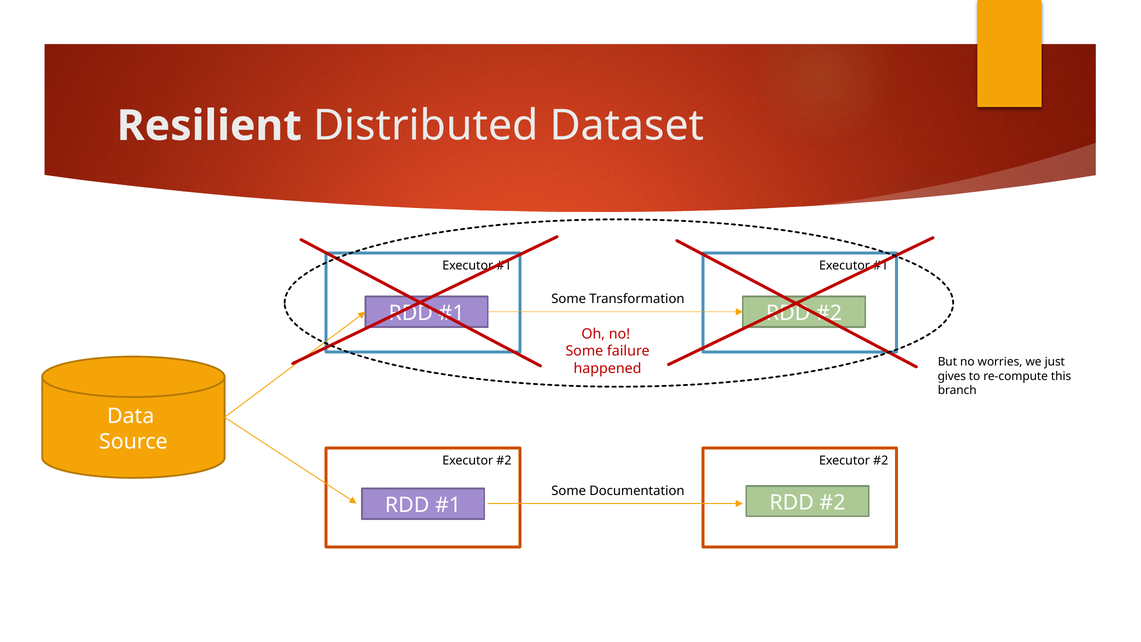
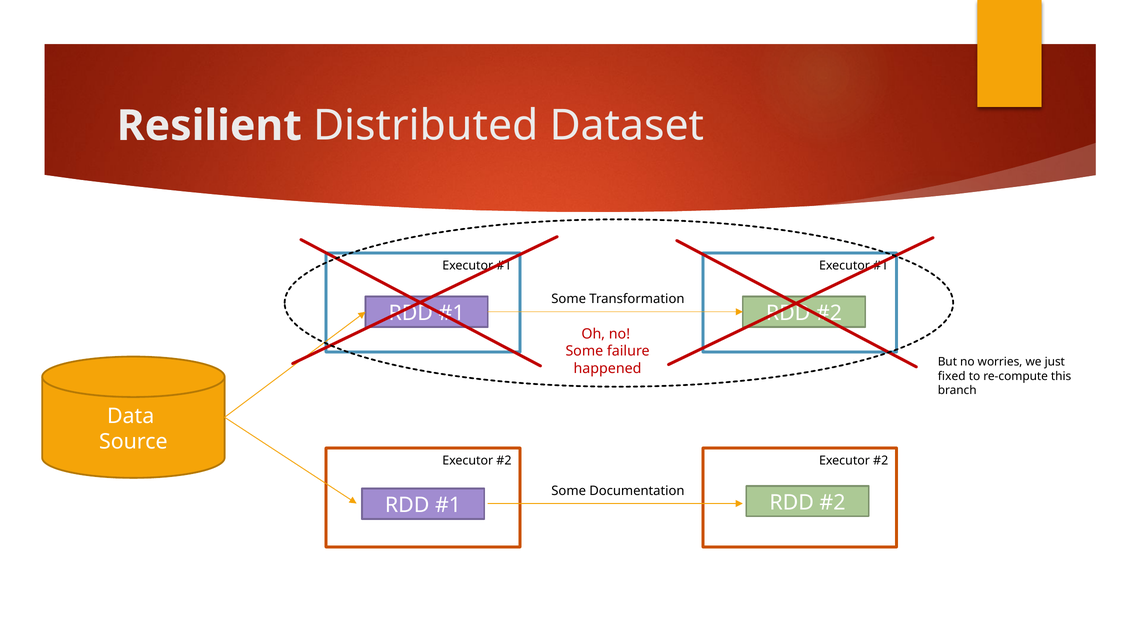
gives: gives -> fixed (952, 376)
